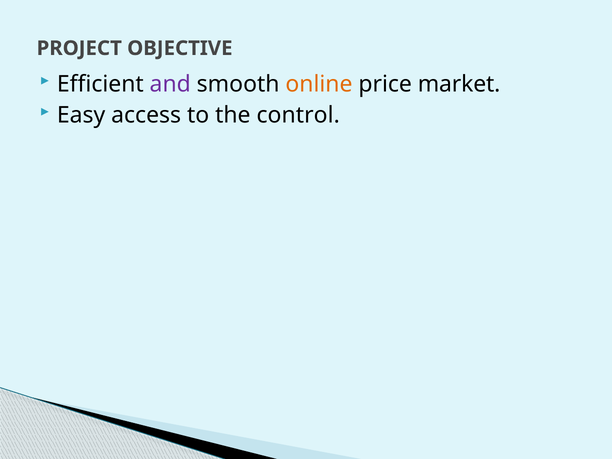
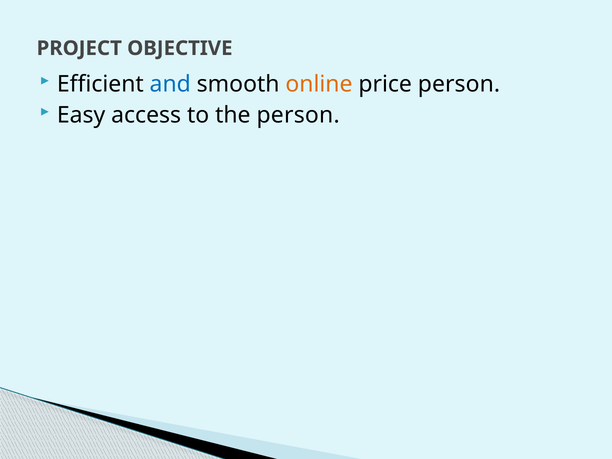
and colour: purple -> blue (170, 84)
price market: market -> person (459, 84)
the control: control -> person (298, 115)
